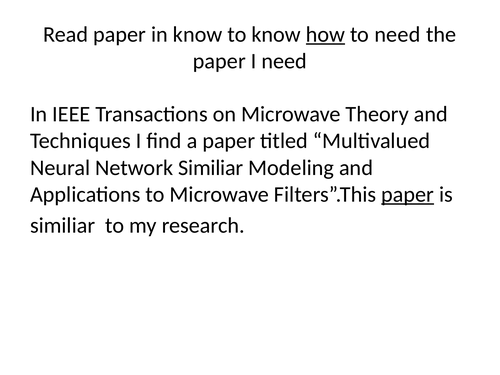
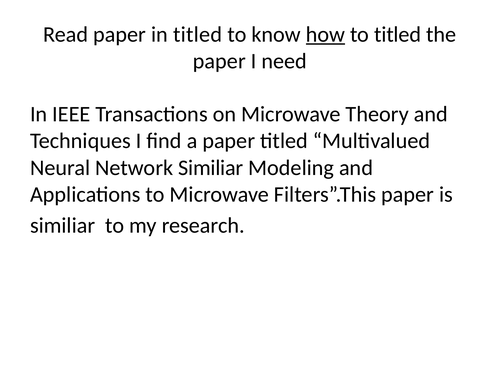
in know: know -> titled (198, 34)
to need: need -> titled (398, 34)
paper underline: present -> none (408, 194)
